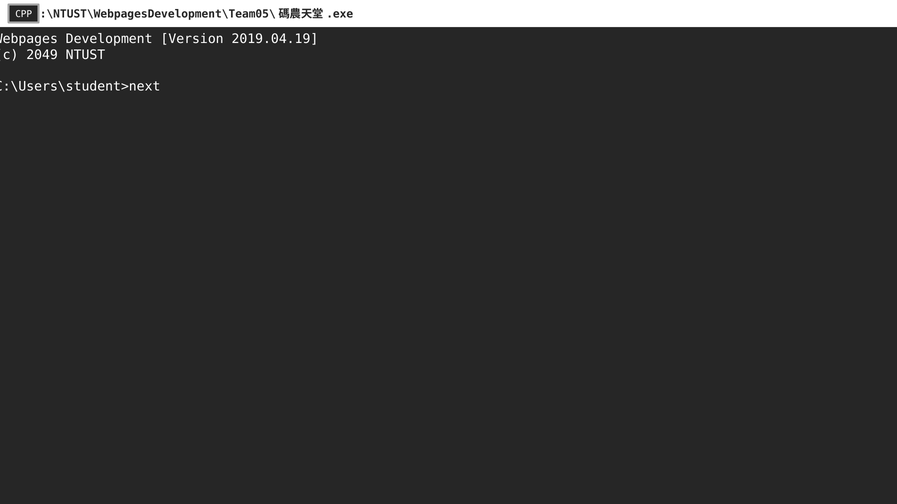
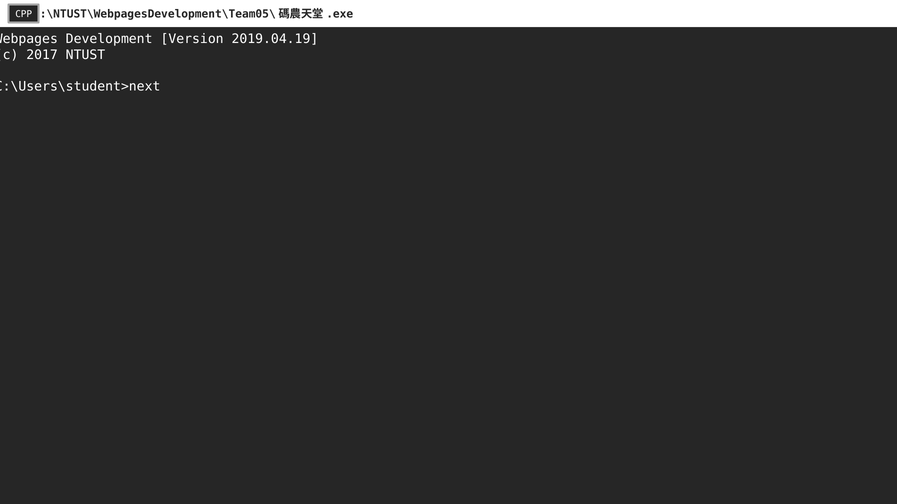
2049: 2049 -> 2017 (42, 55)
